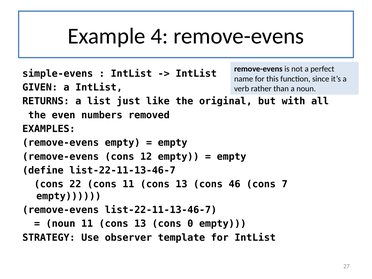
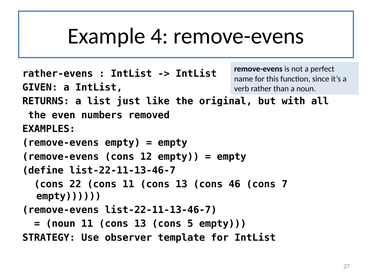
simple-evens: simple-evens -> rather-evens (58, 74)
0: 0 -> 5 (190, 224)
